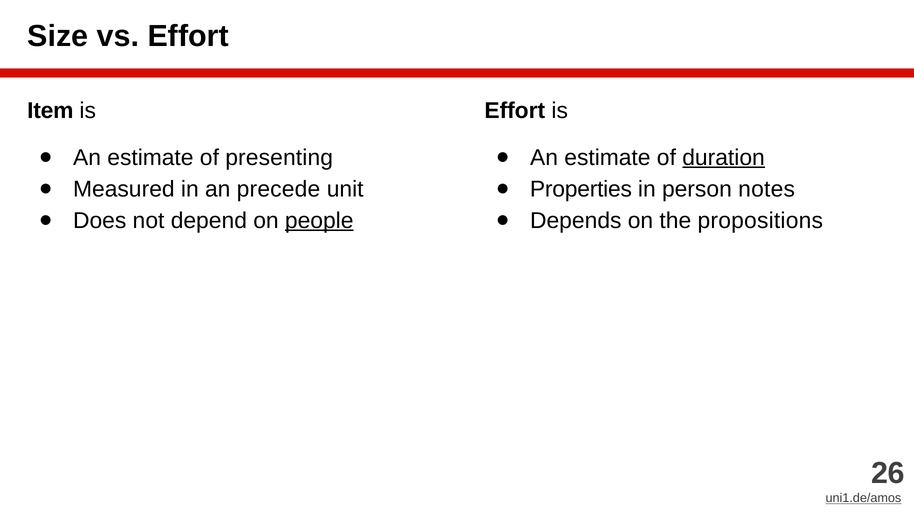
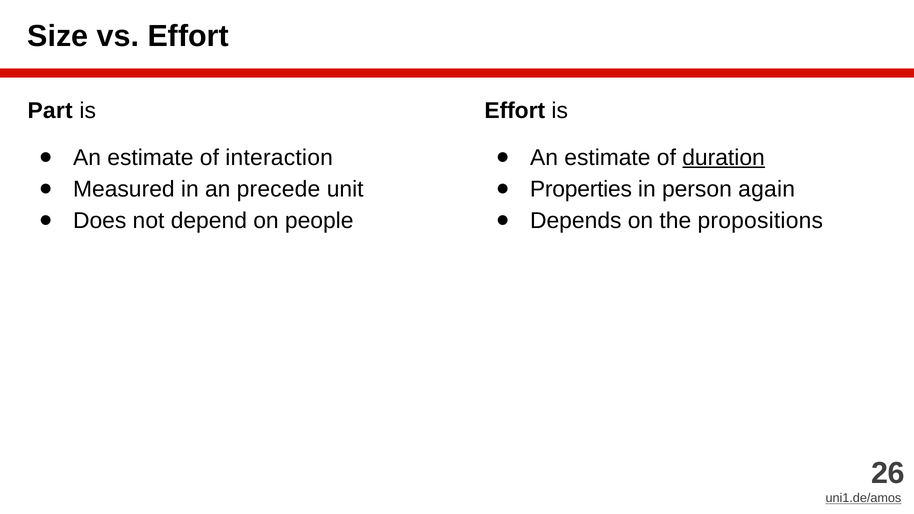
Item: Item -> Part (50, 111)
presenting: presenting -> interaction (279, 158)
notes: notes -> again (767, 189)
people underline: present -> none (319, 221)
